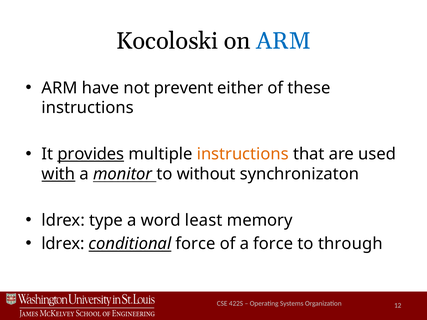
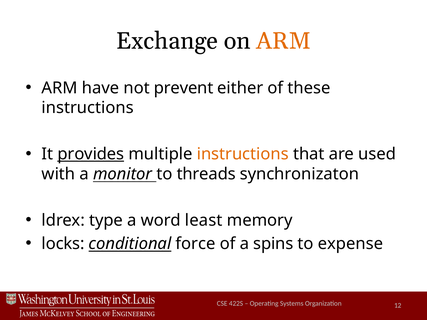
Kocoloski: Kocoloski -> Exchange (167, 41)
ARM colour: blue -> orange (284, 41)
with underline: present -> none (58, 174)
without: without -> threads (206, 174)
ldrex: ldrex -> locks (63, 244)
a force: force -> spins (273, 244)
through: through -> expense (351, 244)
